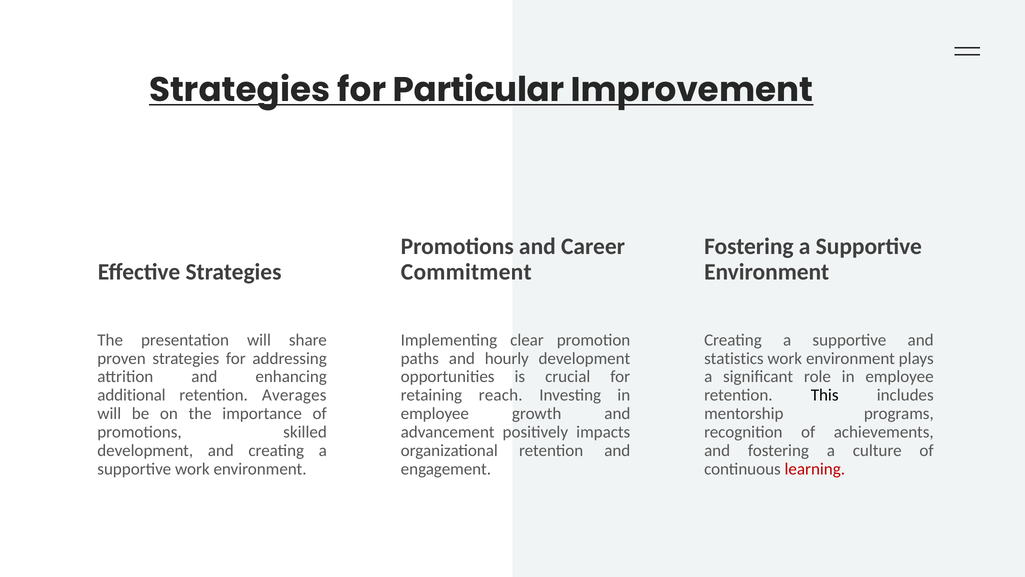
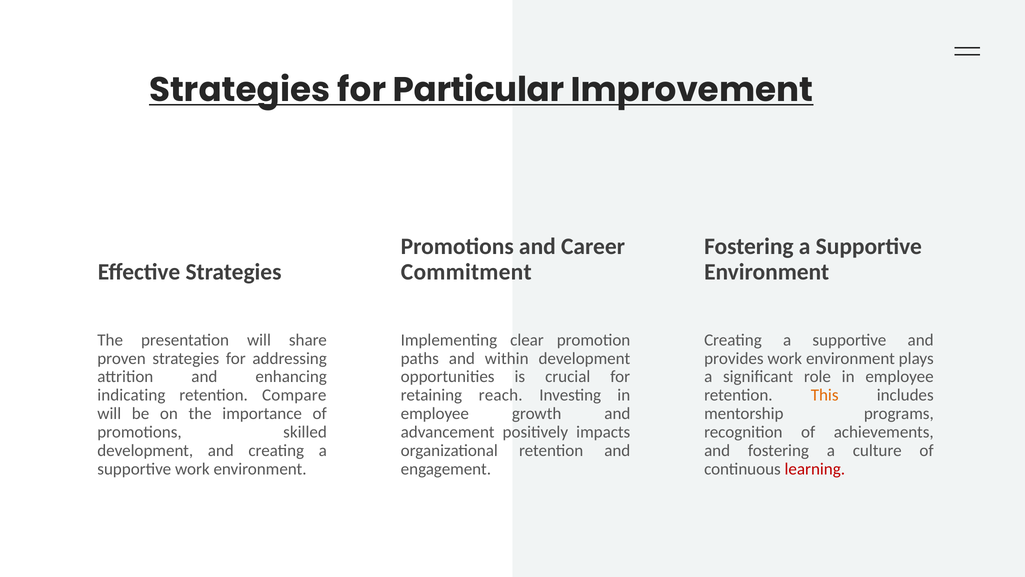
hourly: hourly -> within (507, 358)
statistics: statistics -> provides (734, 358)
additional: additional -> indicating (131, 395)
Averages: Averages -> Compare (294, 395)
This colour: black -> orange (825, 395)
